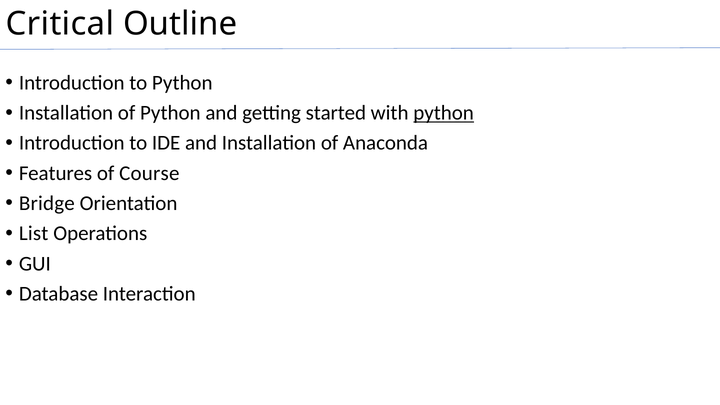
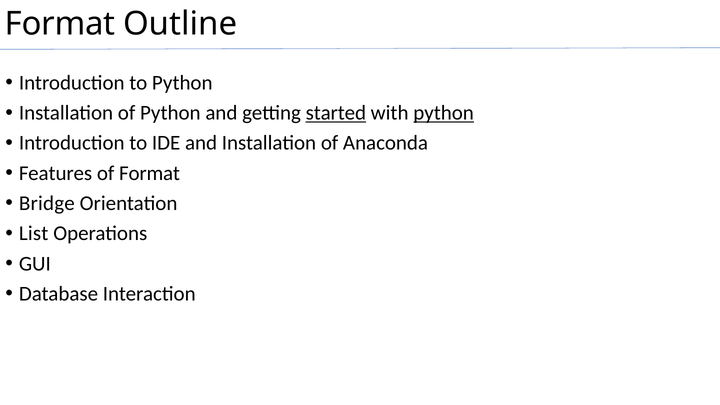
Critical: Critical -> Format (60, 24)
started underline: none -> present (336, 113)
of Course: Course -> Format (150, 173)
